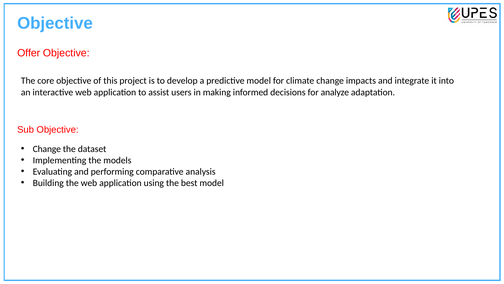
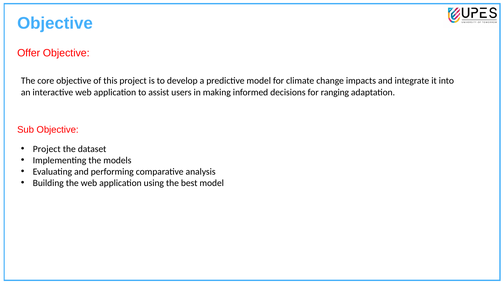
analyze: analyze -> ranging (335, 92)
Change: Change -> Project (47, 149)
